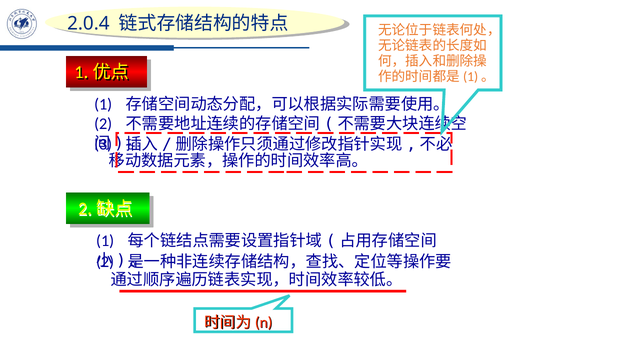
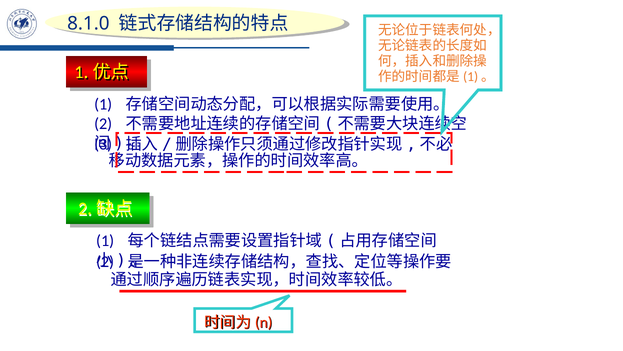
2.0.4: 2.0.4 -> 8.1.0 (88, 23)
